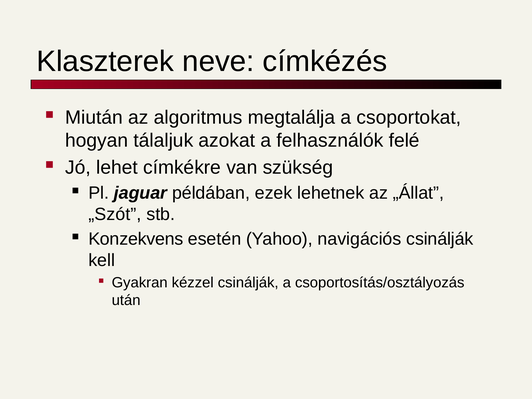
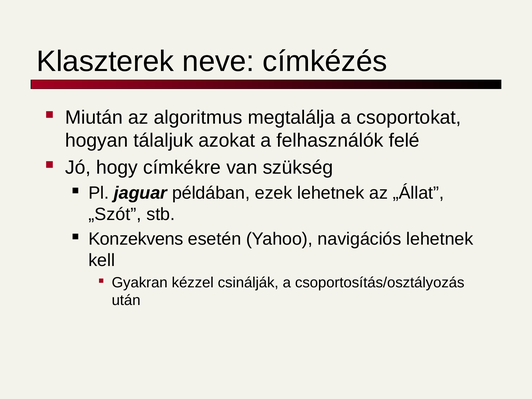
lehet: lehet -> hogy (117, 167)
navigációs csinálják: csinálják -> lehetnek (440, 239)
